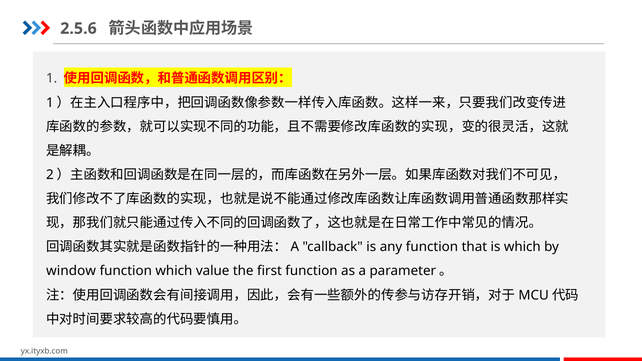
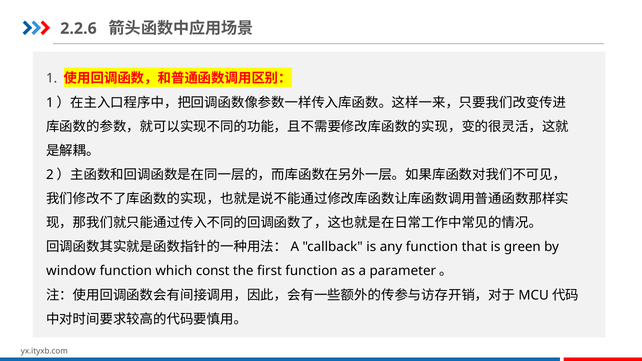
2.5.6: 2.5.6 -> 2.2.6 (78, 29)
is which: which -> green (522, 247)
value: value -> const (213, 271)
